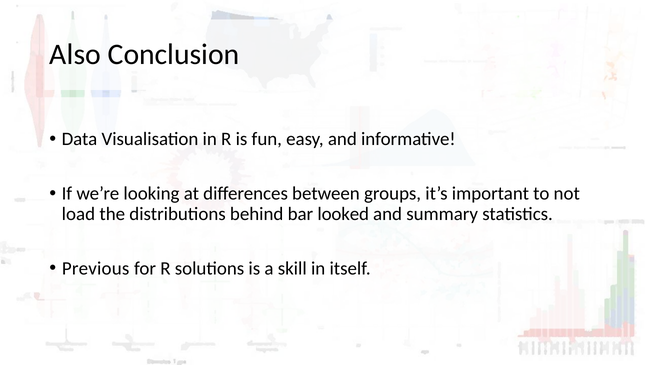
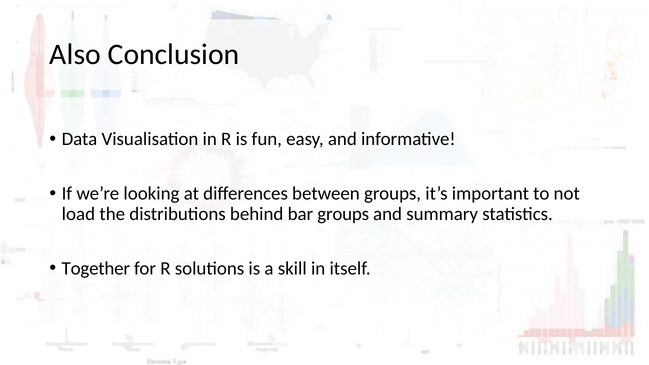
bar looked: looked -> groups (343, 214)
Previous: Previous -> Together (96, 269)
